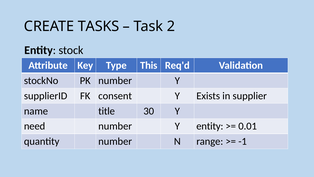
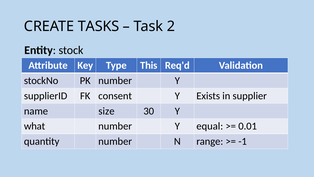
title: title -> size (106, 111)
need: need -> what (35, 126)
Y entity: entity -> equal (210, 126)
